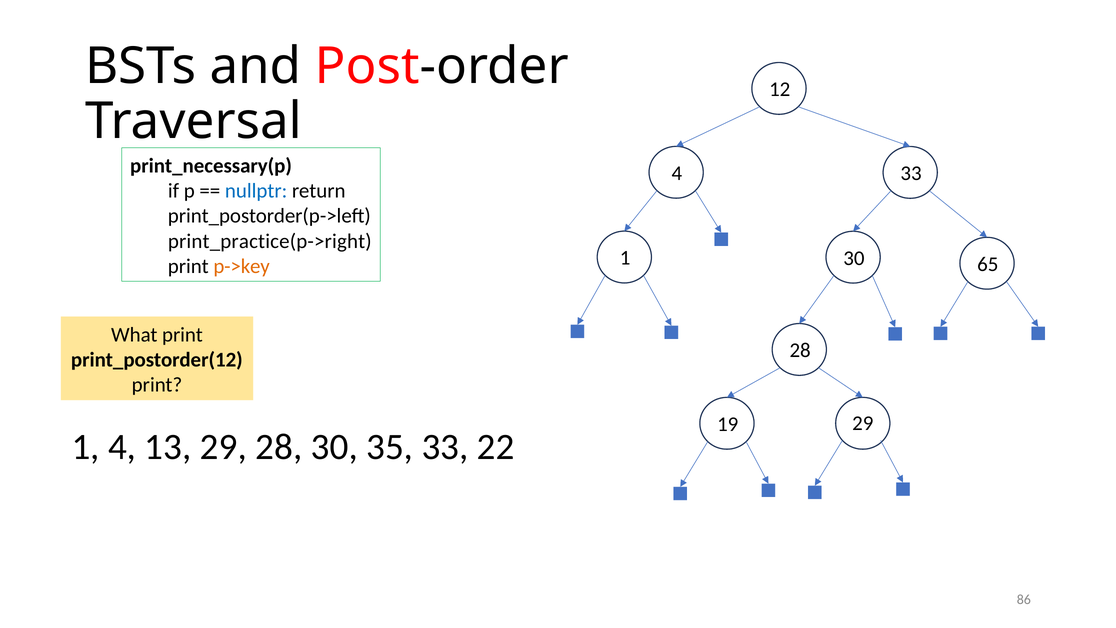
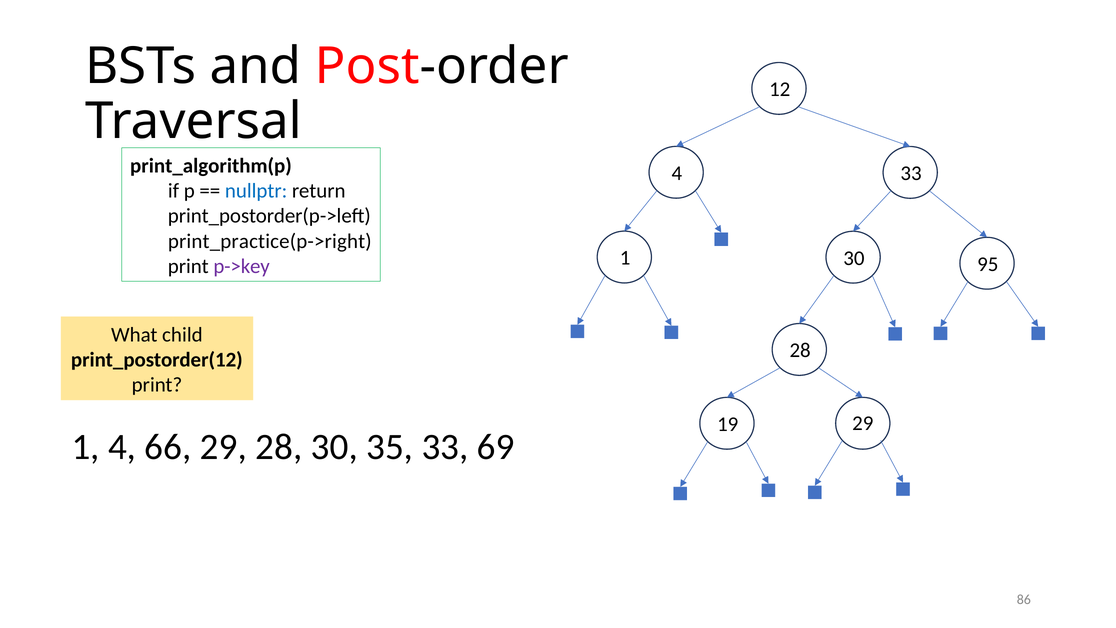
print_necessary(p: print_necessary(p -> print_algorithm(p (211, 166)
65: 65 -> 95 (988, 264)
p->key colour: orange -> purple (242, 266)
What print: print -> child (182, 335)
13: 13 -> 66 (168, 447)
22: 22 -> 69 (496, 447)
